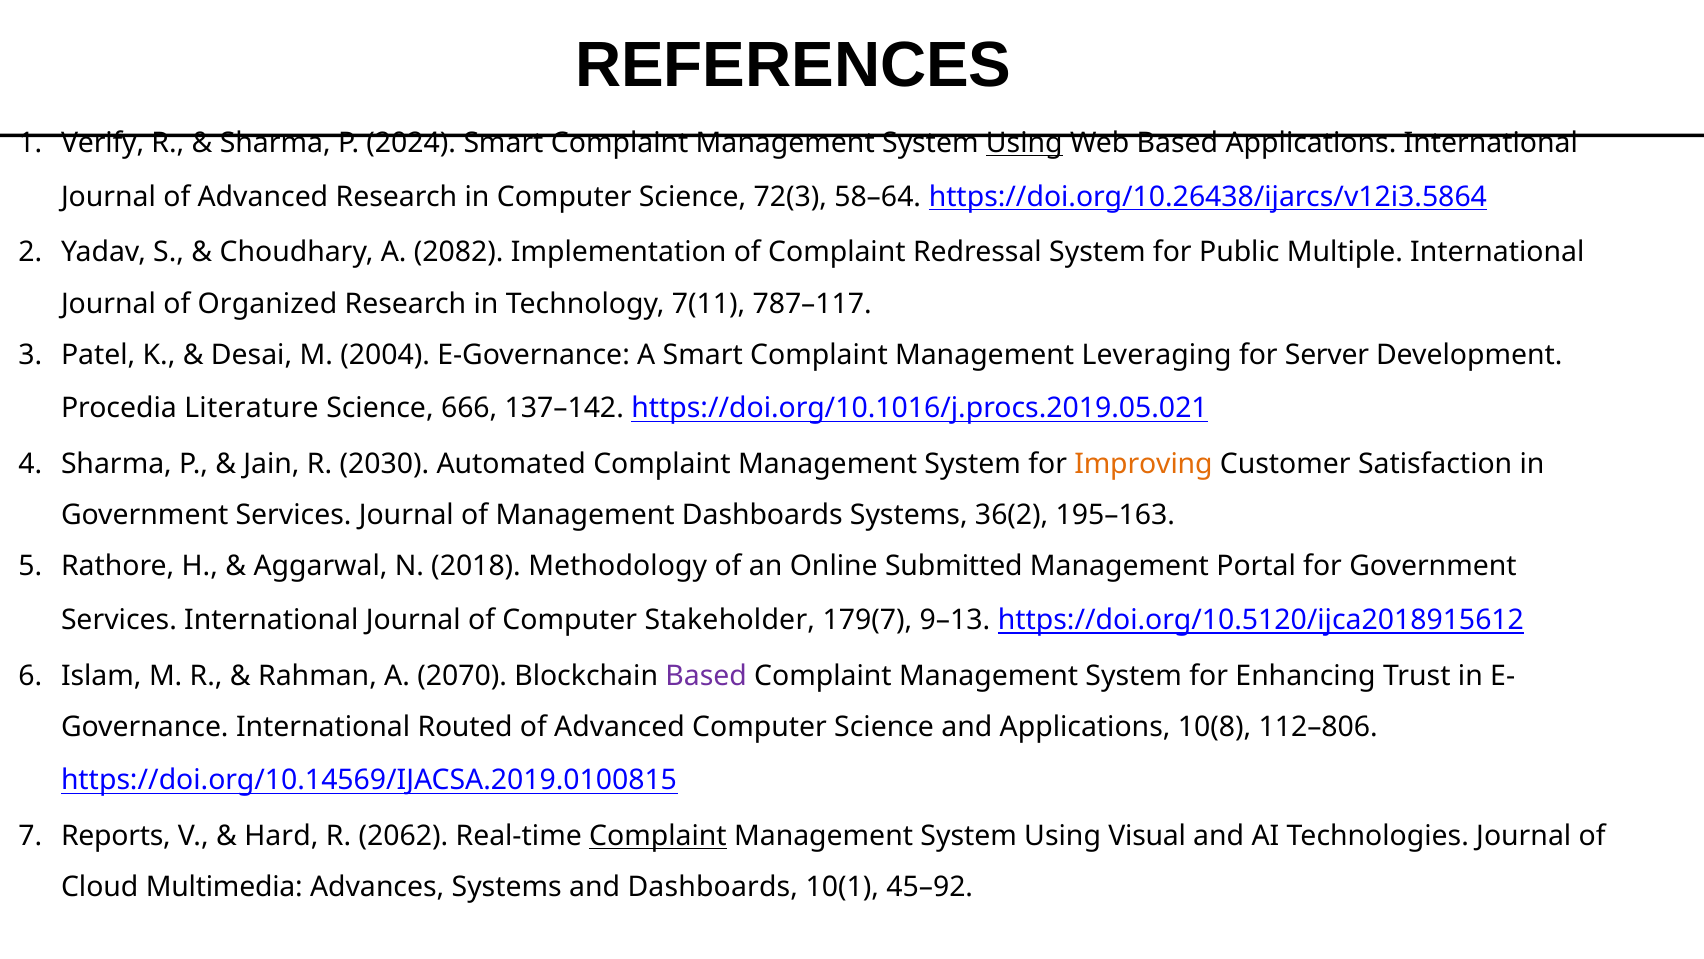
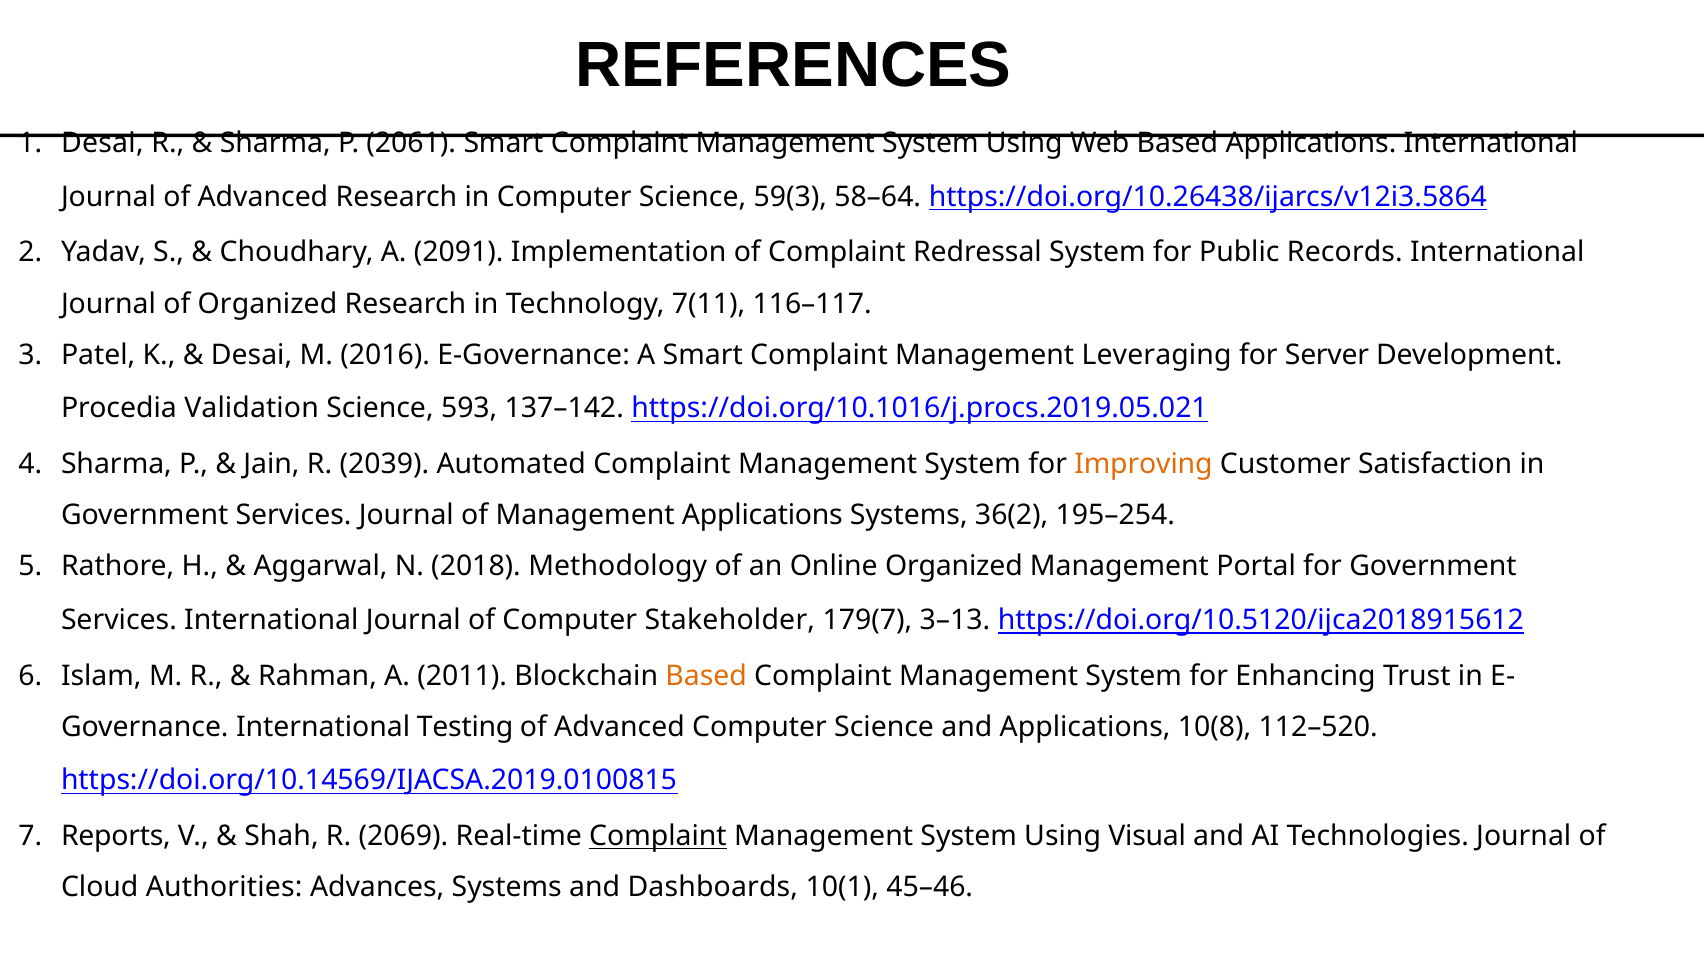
Verify: Verify -> Desai (102, 143)
2024: 2024 -> 2061 (411, 143)
Using underline: present -> none (1024, 143)
72(3: 72(3 -> 59(3 (790, 197)
2082: 2082 -> 2091 (459, 252)
Multiple: Multiple -> Records (1345, 252)
787–117: 787–117 -> 116–117 (812, 304)
2004: 2004 -> 2016 (385, 355)
Literature: Literature -> Validation (252, 408)
666: 666 -> 593 (469, 408)
2030: 2030 -> 2039 (384, 464)
Management Dashboards: Dashboards -> Applications (762, 515)
195–163: 195–163 -> 195–254 (1115, 515)
Online Submitted: Submitted -> Organized (954, 566)
9–13: 9–13 -> 3–13 (955, 620)
2070: 2070 -> 2011 (462, 675)
Based colour: purple -> orange (706, 675)
Routed: Routed -> Testing (465, 727)
112–806: 112–806 -> 112–520 (1318, 727)
Hard: Hard -> Shah (281, 836)
2062: 2062 -> 2069 (403, 836)
Multimedia: Multimedia -> Authorities (224, 887)
45–92: 45–92 -> 45–46 (930, 887)
